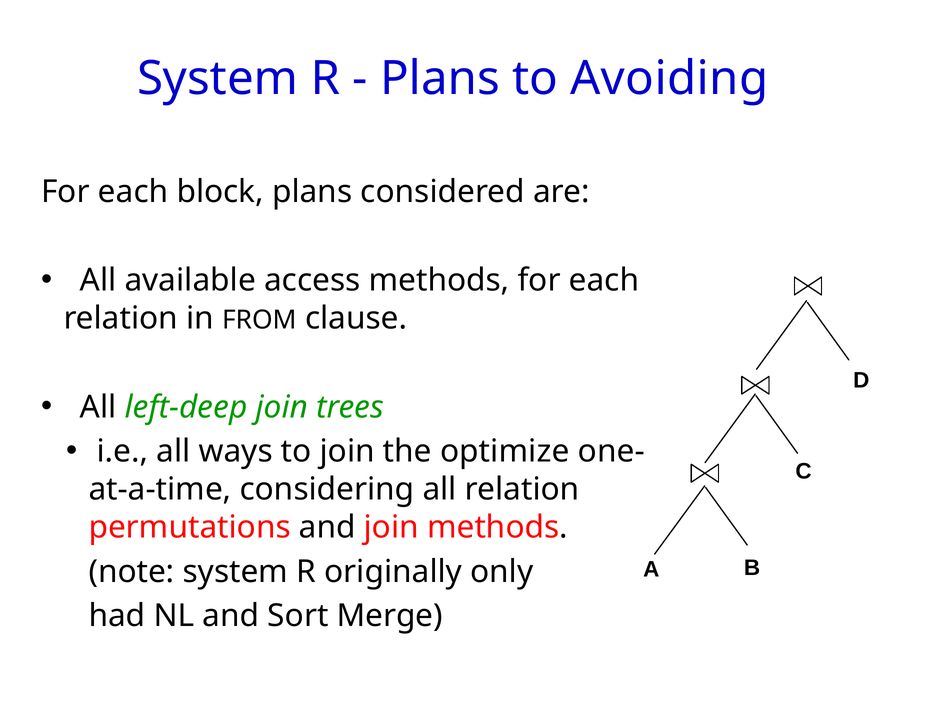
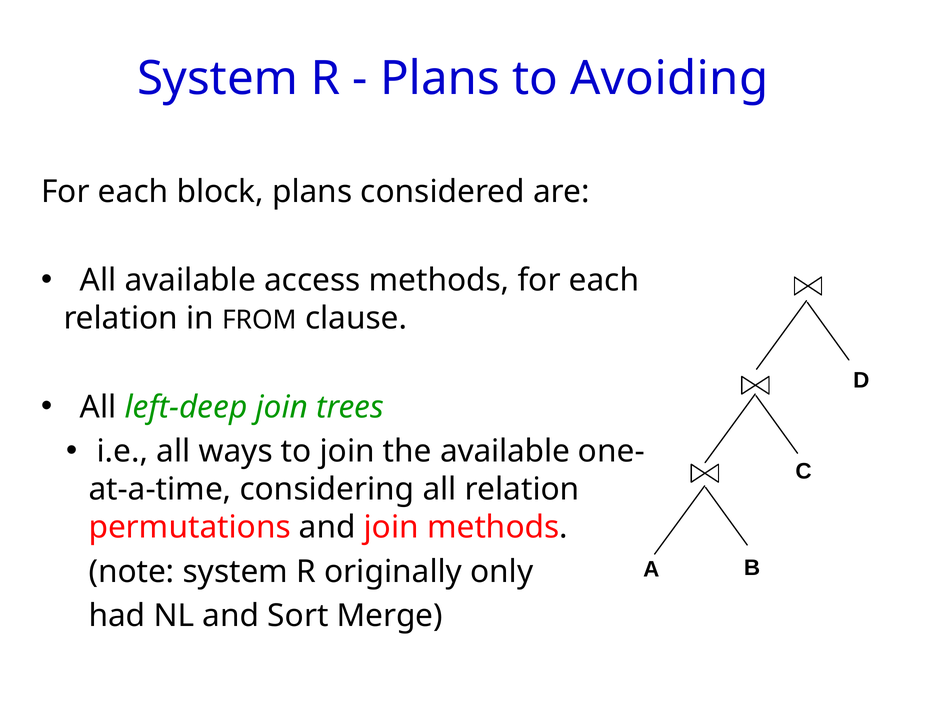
the optimize: optimize -> available (505, 452)
